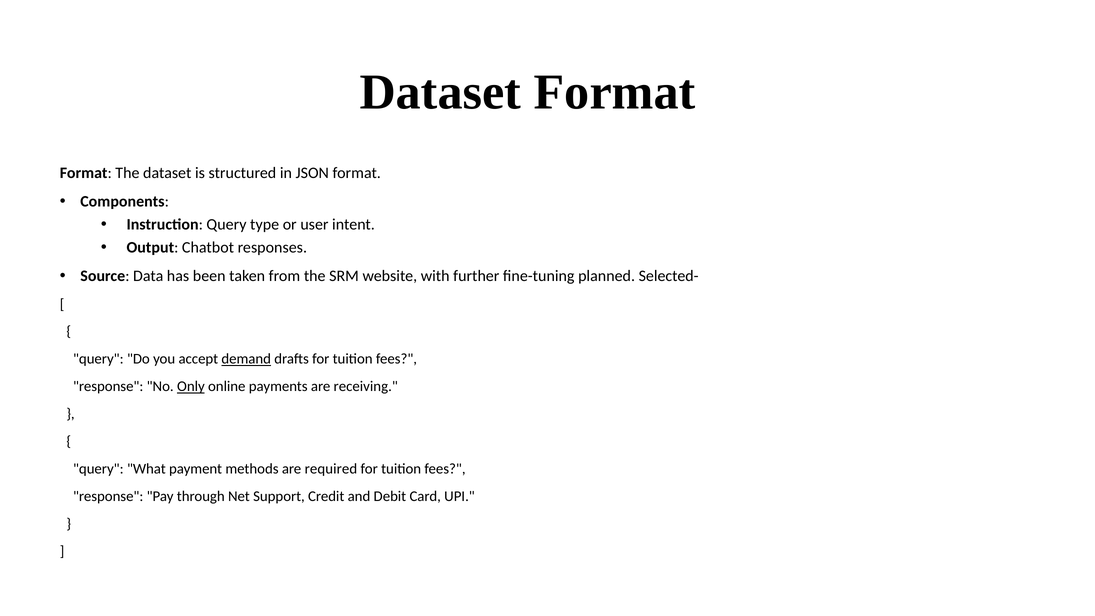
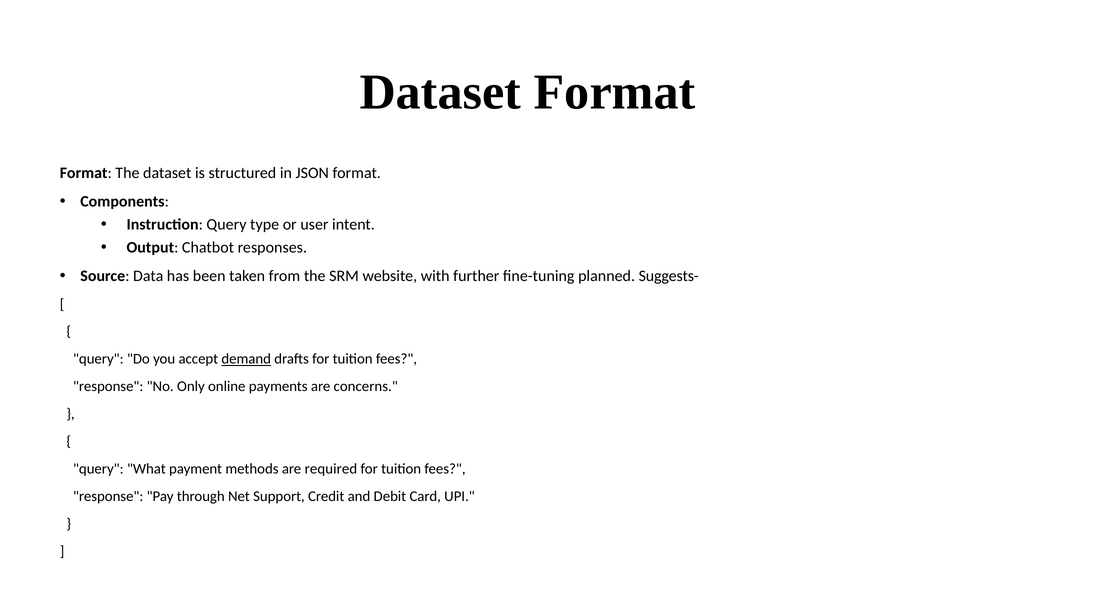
Selected-: Selected- -> Suggests- (669, 276)
Only underline: present -> none (191, 386)
receiving: receiving -> concerns (366, 386)
